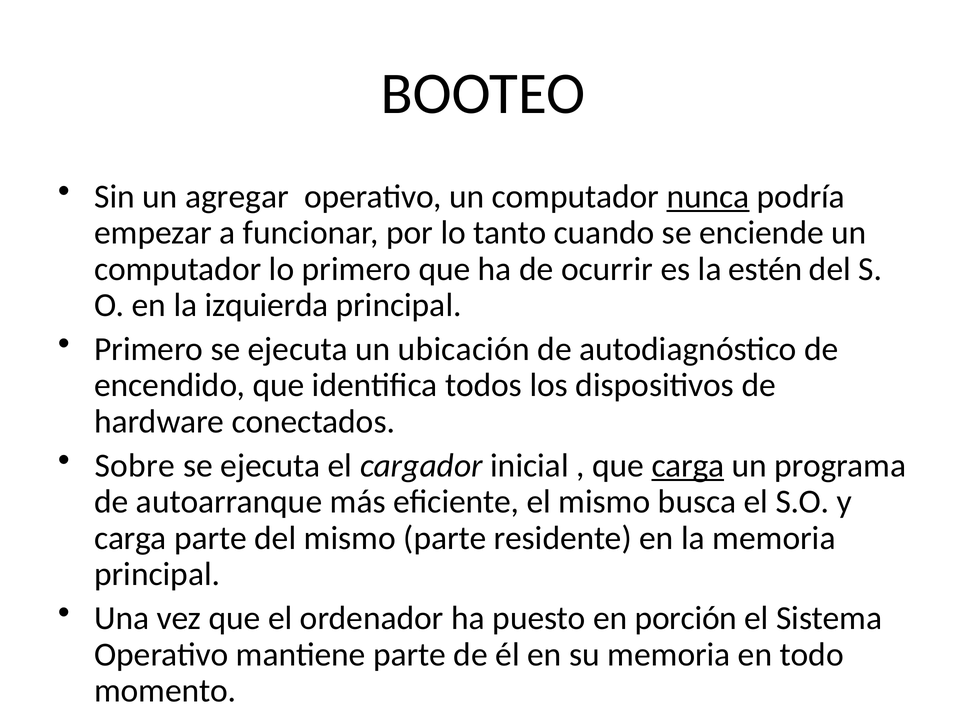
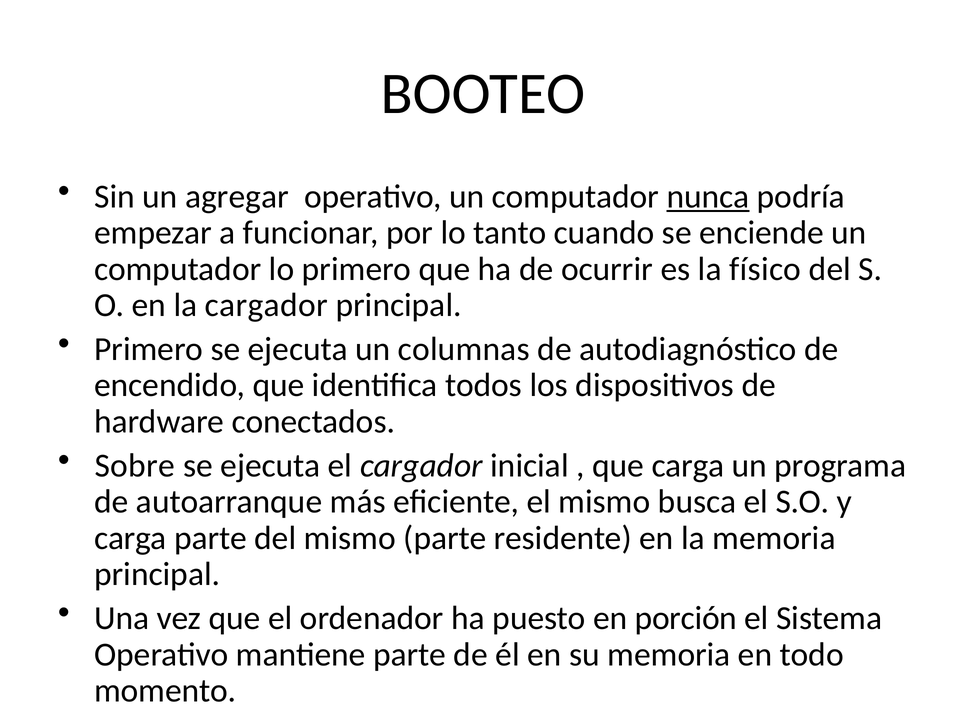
estén: estén -> físico (765, 269)
la izquierda: izquierda -> cargador (266, 305)
ubicación: ubicación -> columnas (464, 349)
carga underline: present -> none (688, 465)
